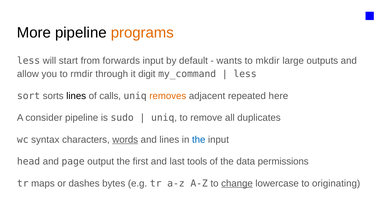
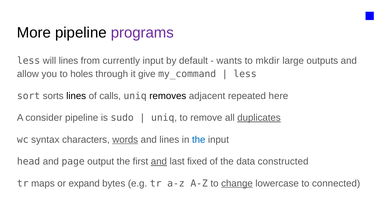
programs colour: orange -> purple (142, 33)
will start: start -> lines (68, 61)
forwards: forwards -> currently (121, 61)
rmdir: rmdir -> holes (82, 74)
digit: digit -> give (147, 74)
removes colour: orange -> black (168, 96)
duplicates underline: none -> present (259, 117)
and underline: none -> present (159, 161)
tools: tools -> fixed (197, 161)
permissions: permissions -> constructed (283, 161)
dashes: dashes -> expand (84, 183)
originating: originating -> connected (336, 183)
